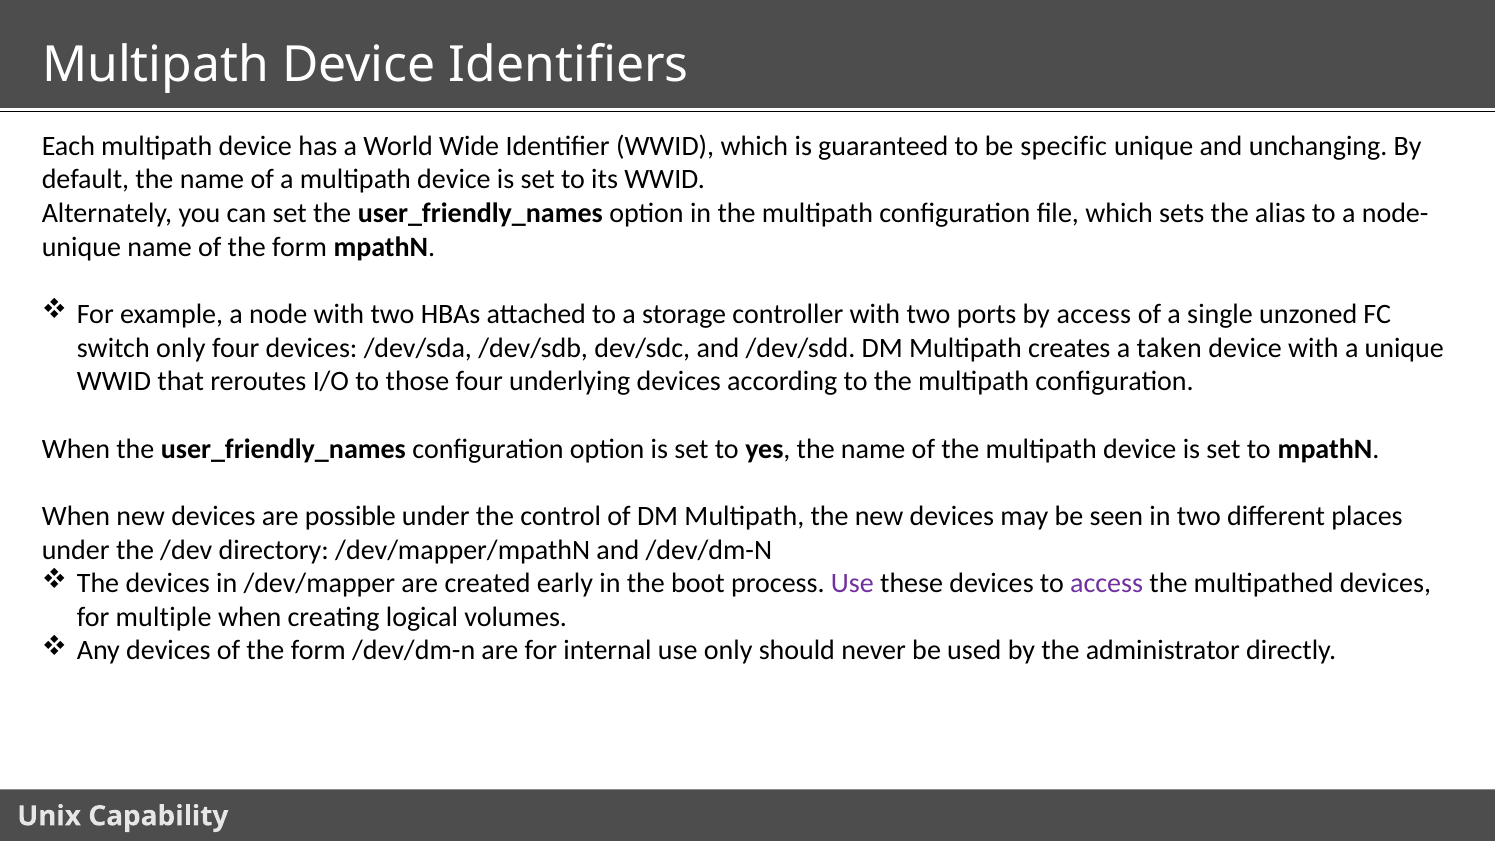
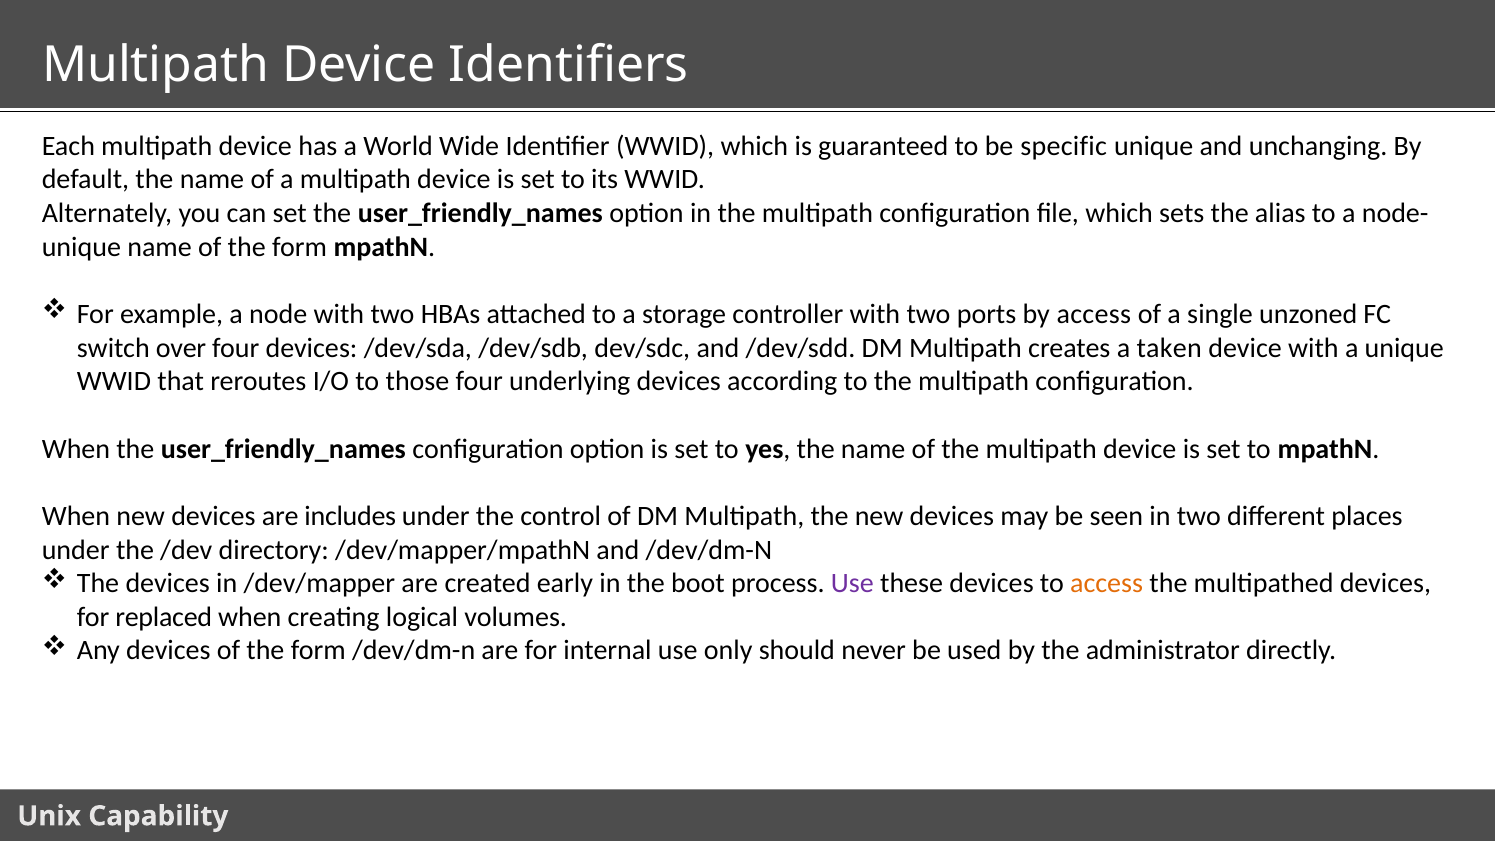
switch only: only -> over (181, 348)
possible: possible -> includes (350, 516)
access colour: purple -> orange (1107, 583)
multiple: multiple -> replaced (164, 617)
